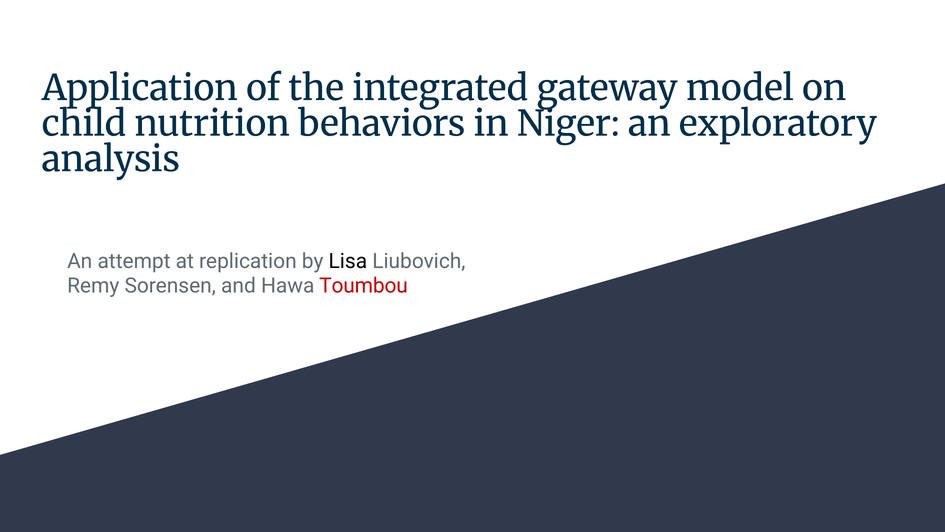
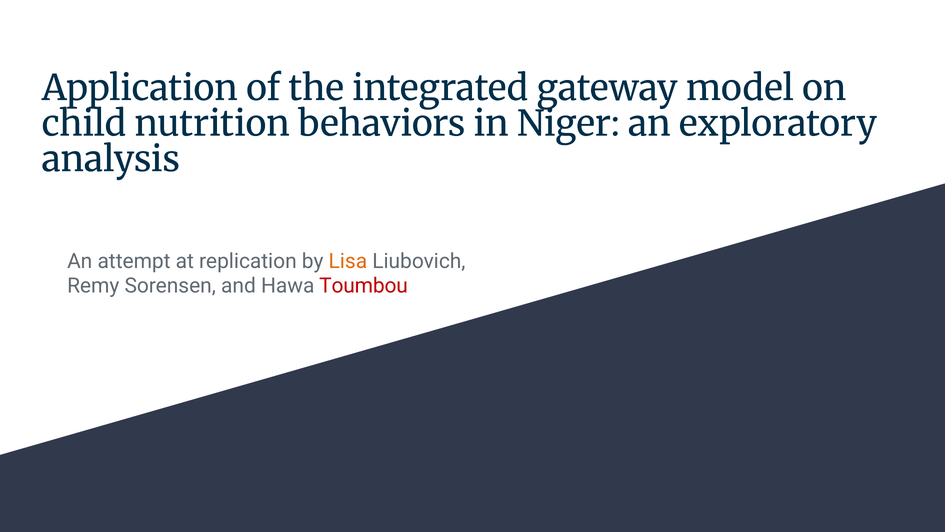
Lisa colour: black -> orange (348, 261)
